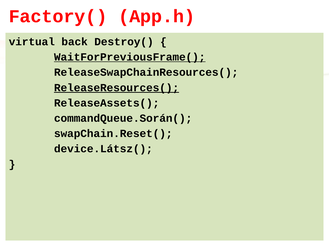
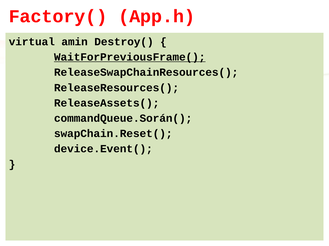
back: back -> amin (75, 42)
ReleaseResources( underline: present -> none (117, 88)
device.Látsz(: device.Látsz( -> device.Event( (103, 149)
